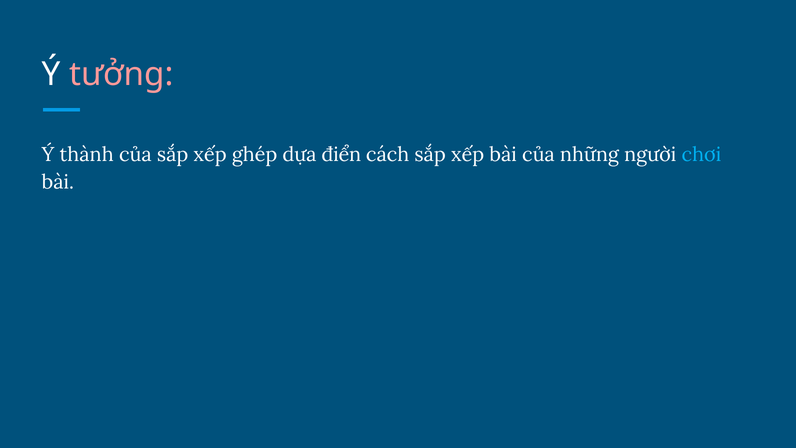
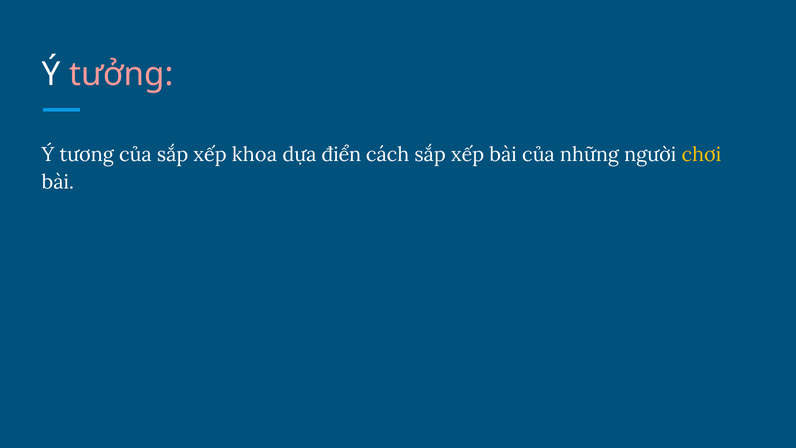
thành: thành -> tương (87, 155)
ghép: ghép -> khoa (254, 155)
chơi colour: light blue -> yellow (701, 155)
